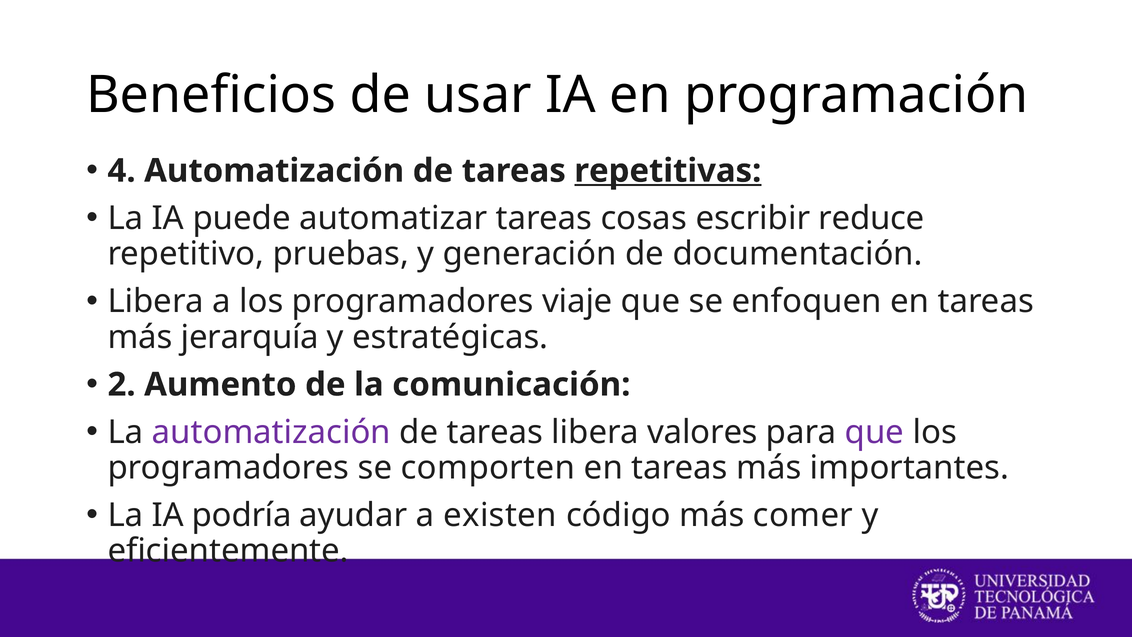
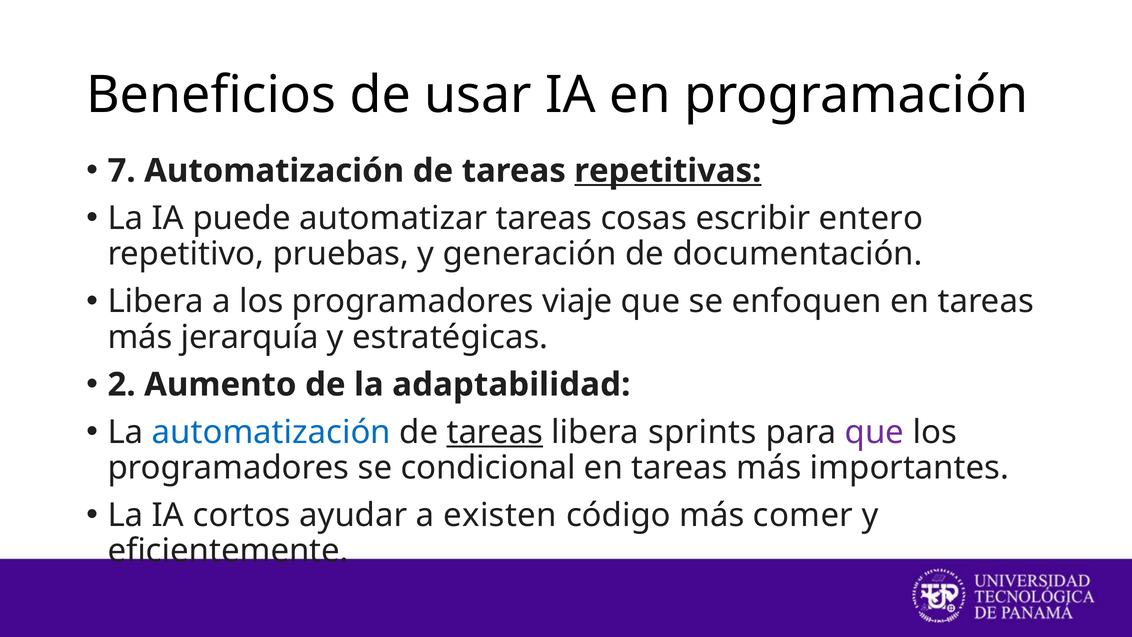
4: 4 -> 7 (122, 171)
reduce: reduce -> entero (871, 218)
comunicación: comunicación -> adaptabilidad (511, 384)
automatización colour: purple -> blue (271, 432)
tareas underline: none -> present (495, 432)
valores: valores -> sprints (702, 432)
comporten: comporten -> condicional (488, 468)
podría: podría -> cortos (242, 515)
